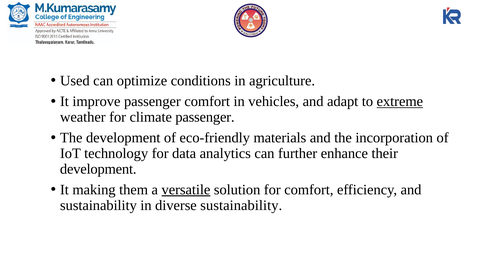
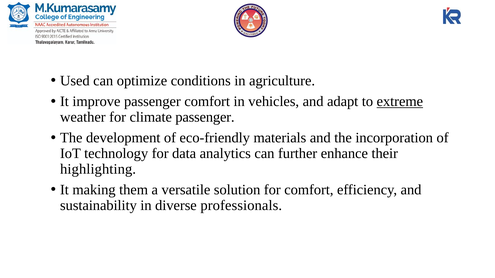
development: development -> highlighting (98, 169)
versatile underline: present -> none (186, 190)
diverse sustainability: sustainability -> professionals (241, 206)
